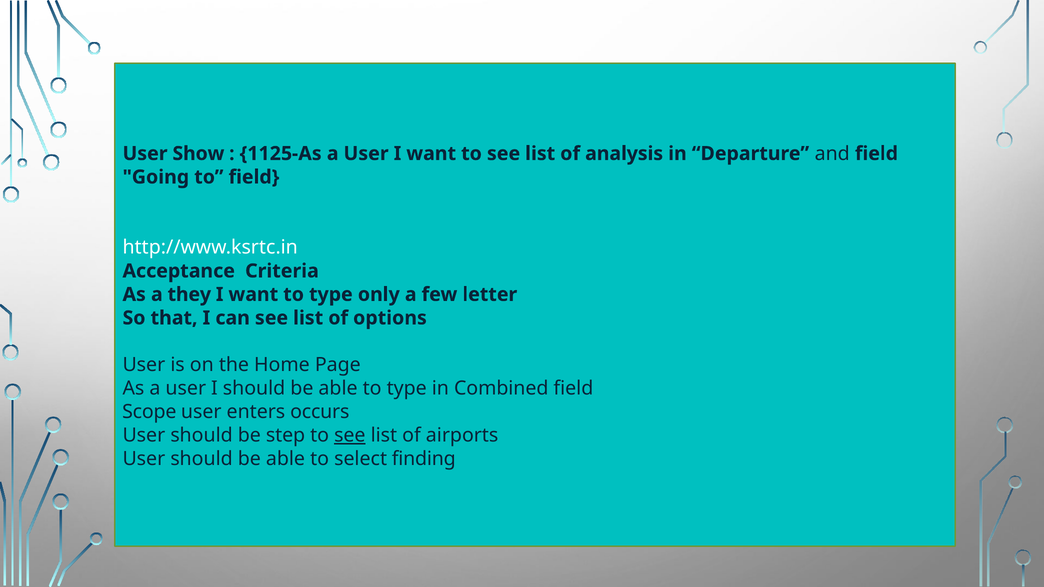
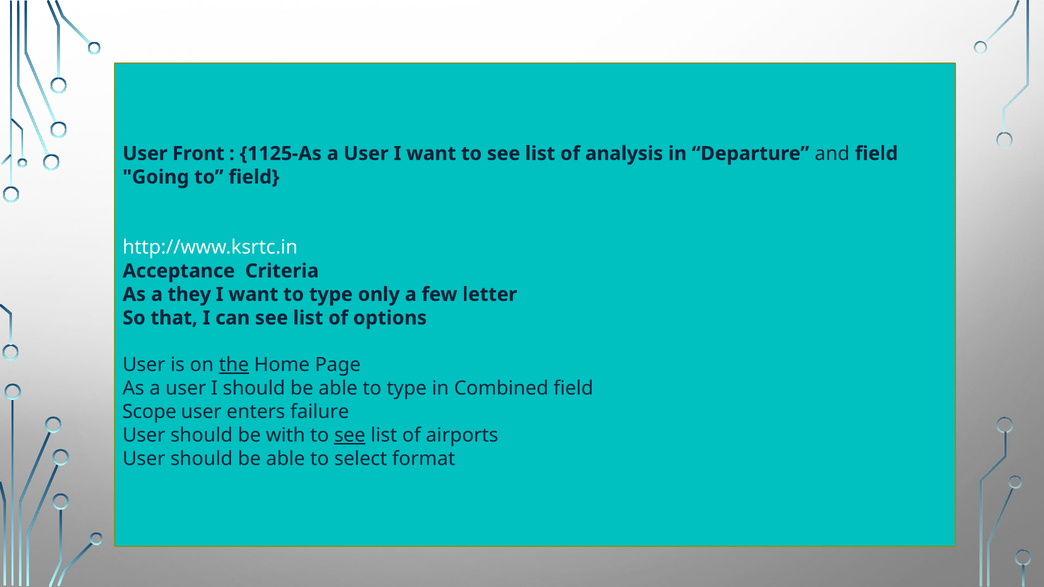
Show: Show -> Front (198, 154)
the underline: none -> present (234, 365)
occurs: occurs -> failure (320, 412)
step: step -> with (286, 436)
finding: finding -> format (424, 459)
